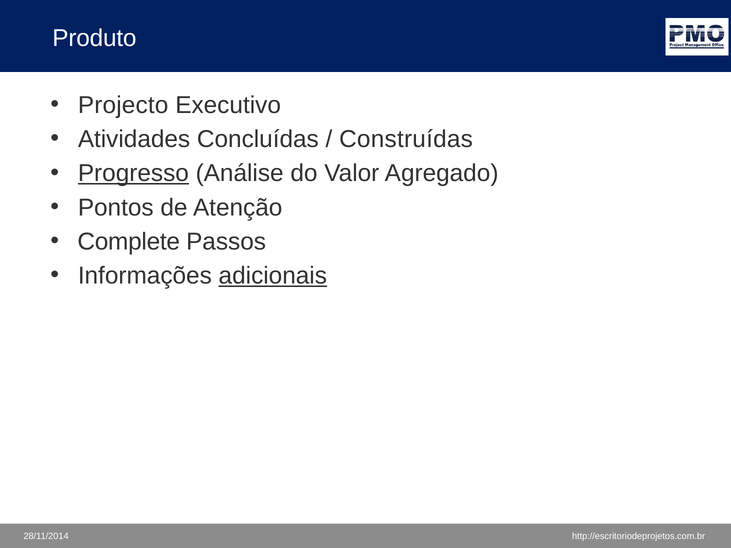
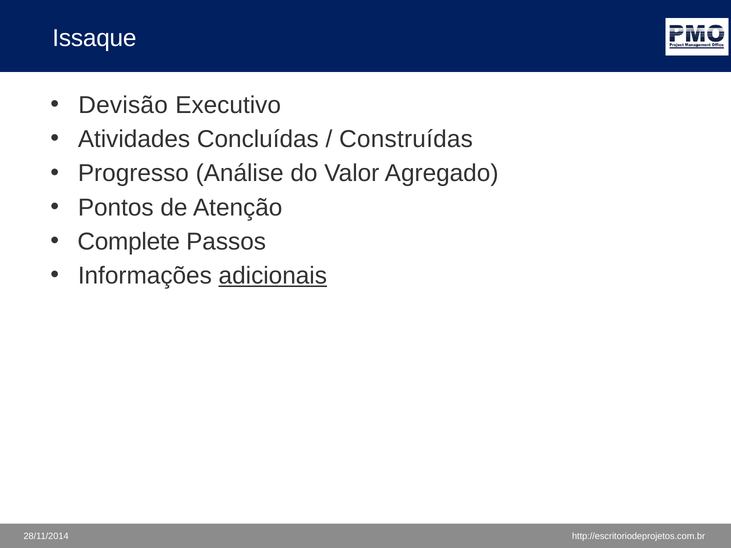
Produto: Produto -> Issaque (94, 38)
Projecto: Projecto -> Devisão (123, 105)
Progresso underline: present -> none (133, 173)
